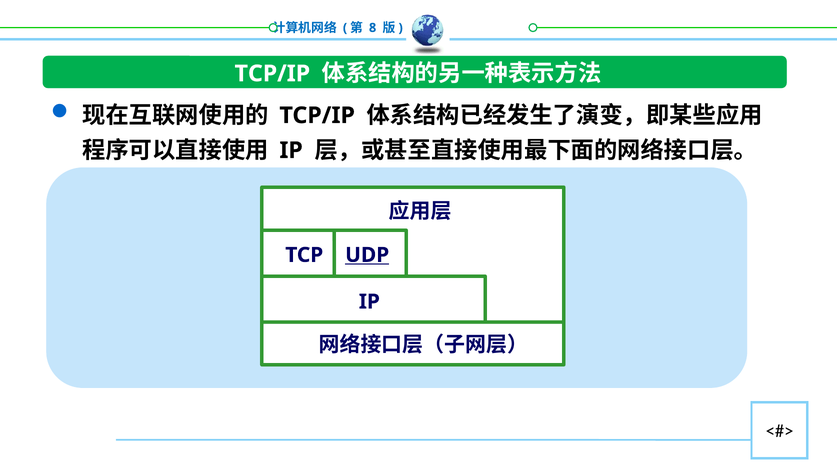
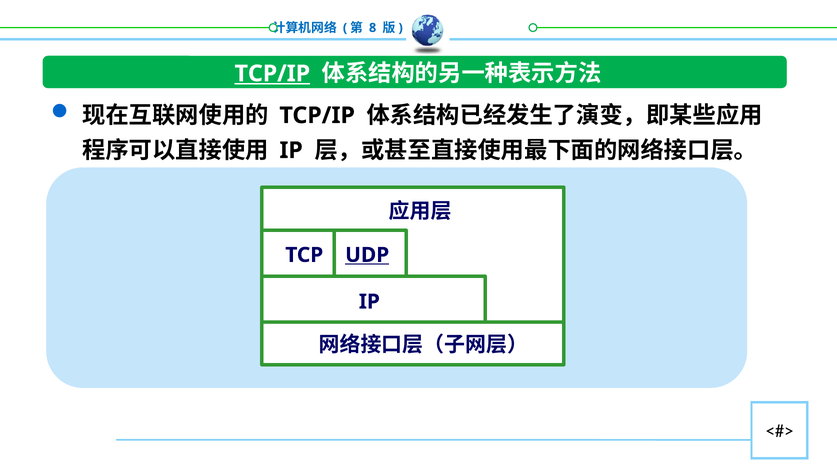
TCP/IP underline: none -> present (272, 74)
